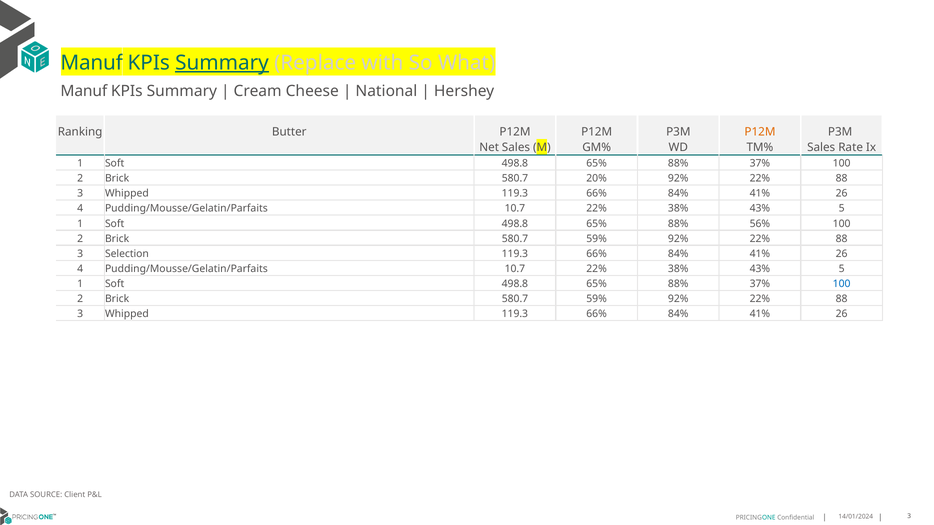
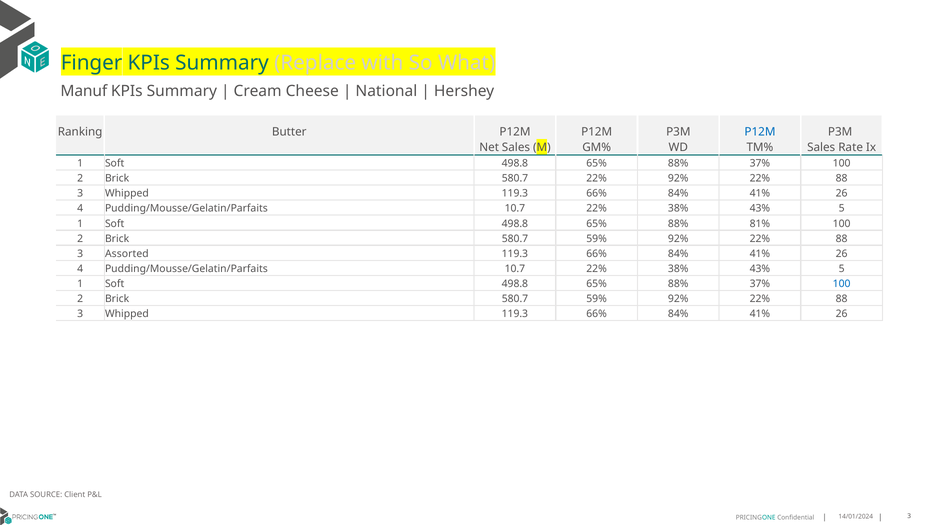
Manuf: Manuf -> Finger (92, 63)
Summary underline: present -> none (222, 63)
P12M colour: orange -> blue (760, 132)
580.7 20%: 20% -> 22% (597, 179)
56%: 56% -> 81% (760, 224)
Selection: Selection -> Assorted (127, 254)
